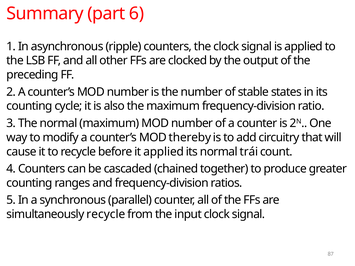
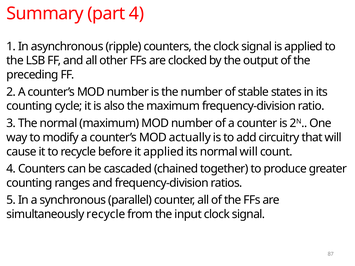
part 6: 6 -> 4 (137, 14)
thereby: thereby -> actually (190, 138)
normal trái: trái -> will (249, 152)
